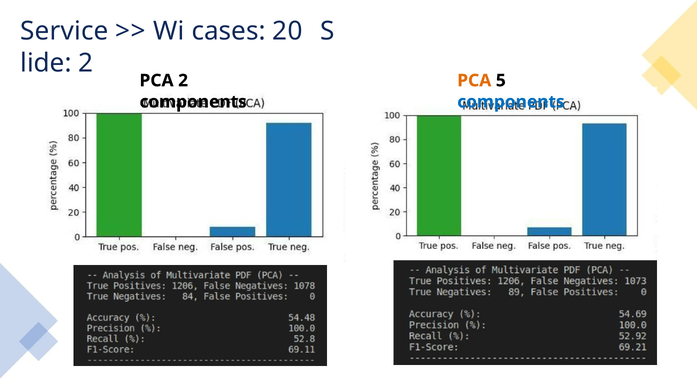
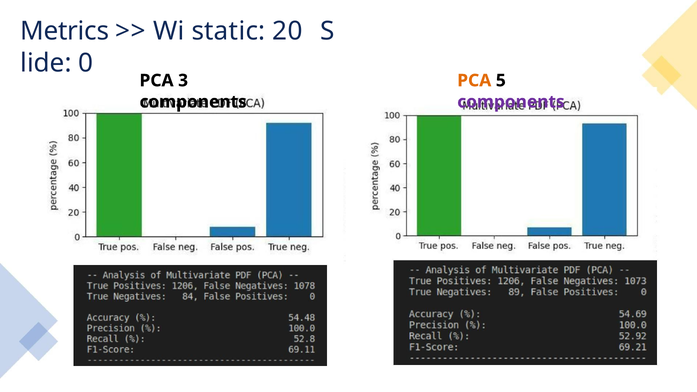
Service: Service -> Metrics (65, 31)
cases: cases -> static (228, 31)
lide 2: 2 -> 0 (86, 63)
PCA 2: 2 -> 3 (183, 81)
components colour: blue -> purple (511, 102)
